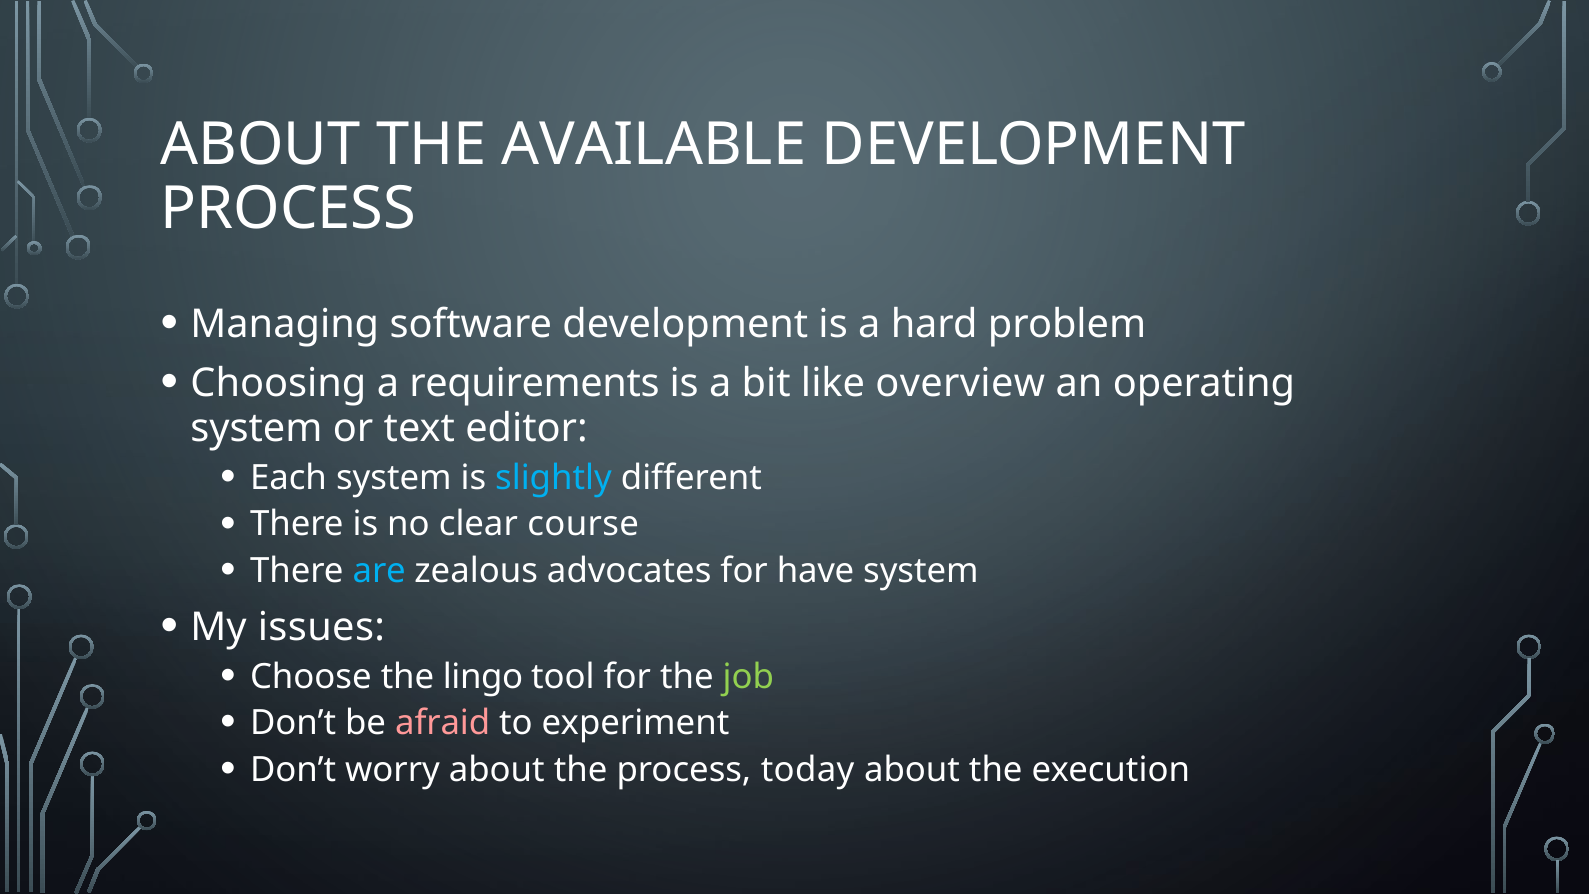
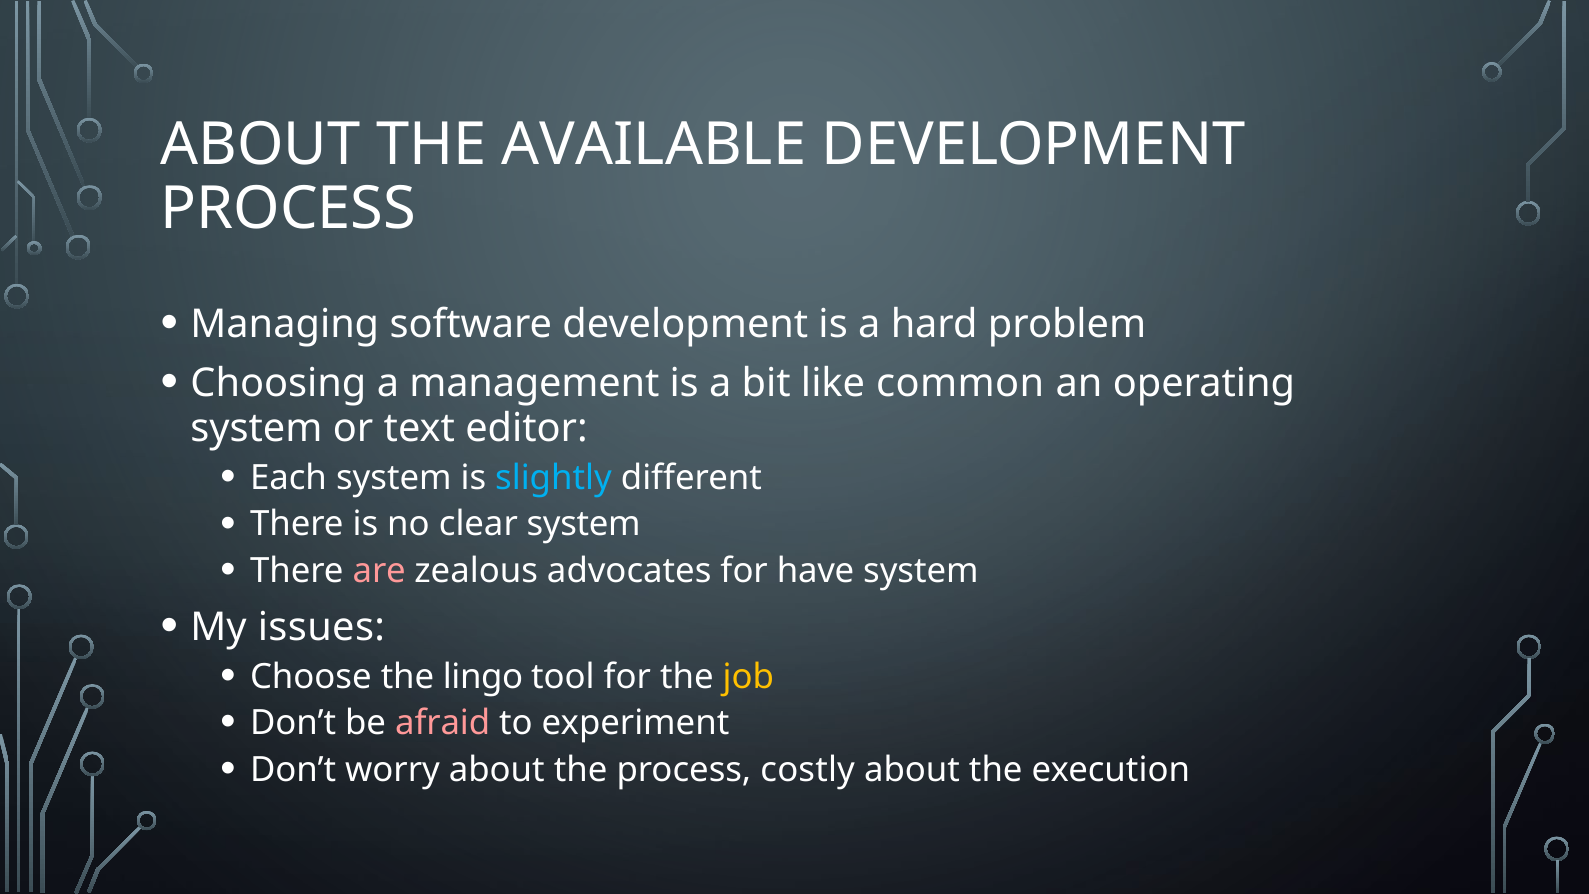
requirements: requirements -> management (534, 383)
overview: overview -> common (960, 383)
clear course: course -> system (584, 524)
are colour: light blue -> pink (379, 571)
job colour: light green -> yellow (748, 677)
today: today -> costly (808, 770)
